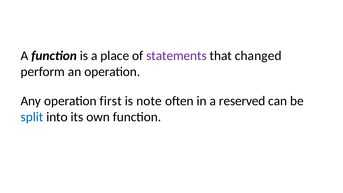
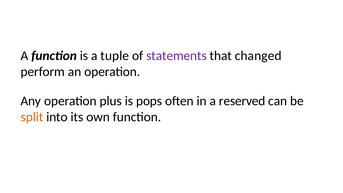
place: place -> tuple (115, 56)
first: first -> plus (111, 101)
note: note -> pops (149, 101)
split colour: blue -> orange (32, 117)
